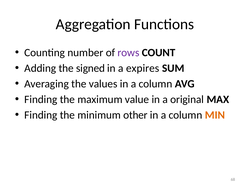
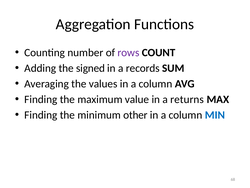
expires: expires -> records (143, 68)
original: original -> returns (187, 99)
MIN colour: orange -> blue (215, 115)
